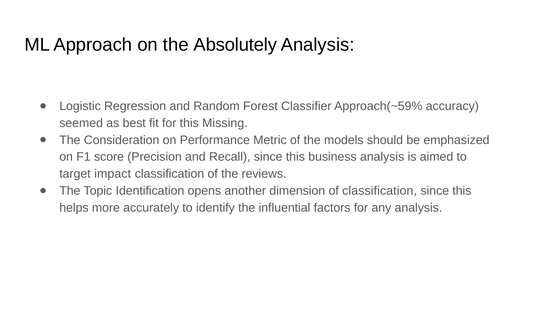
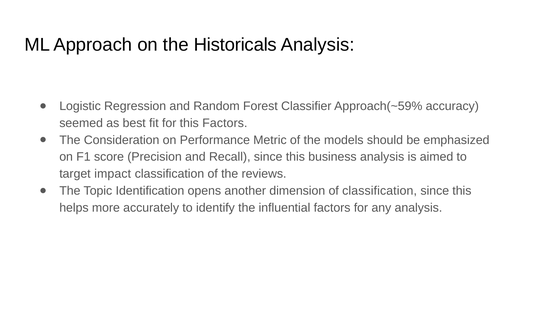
Absolutely: Absolutely -> Historicals (235, 45)
this Missing: Missing -> Factors (225, 123)
